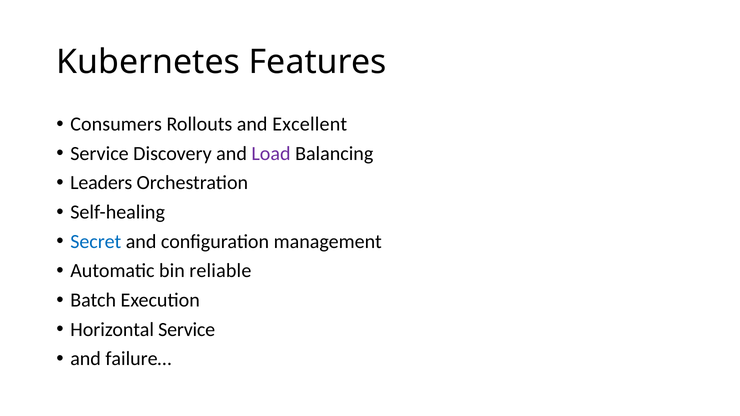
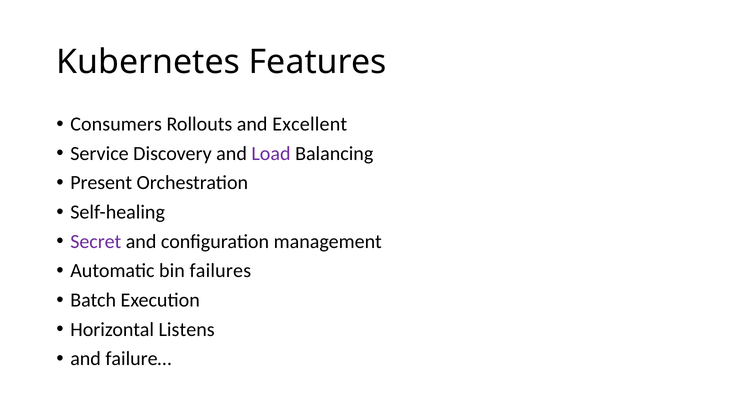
Leaders: Leaders -> Present (101, 183)
Secret colour: blue -> purple (96, 242)
reliable: reliable -> failures (220, 271)
Horizontal Service: Service -> Listens (187, 330)
